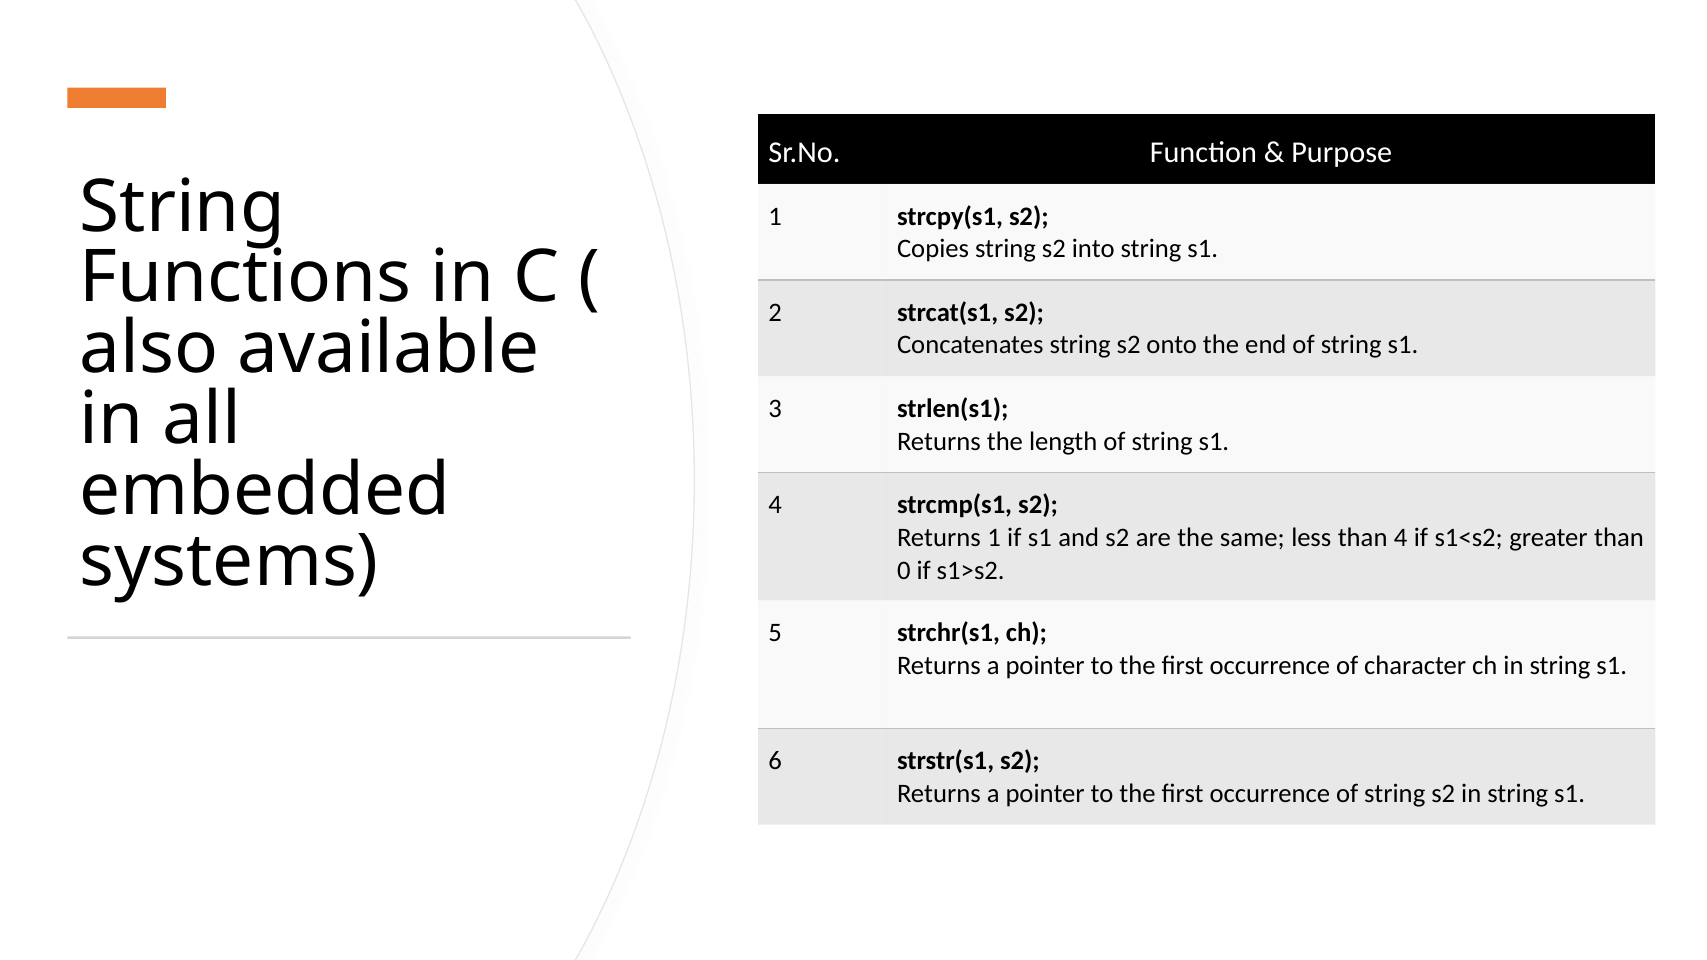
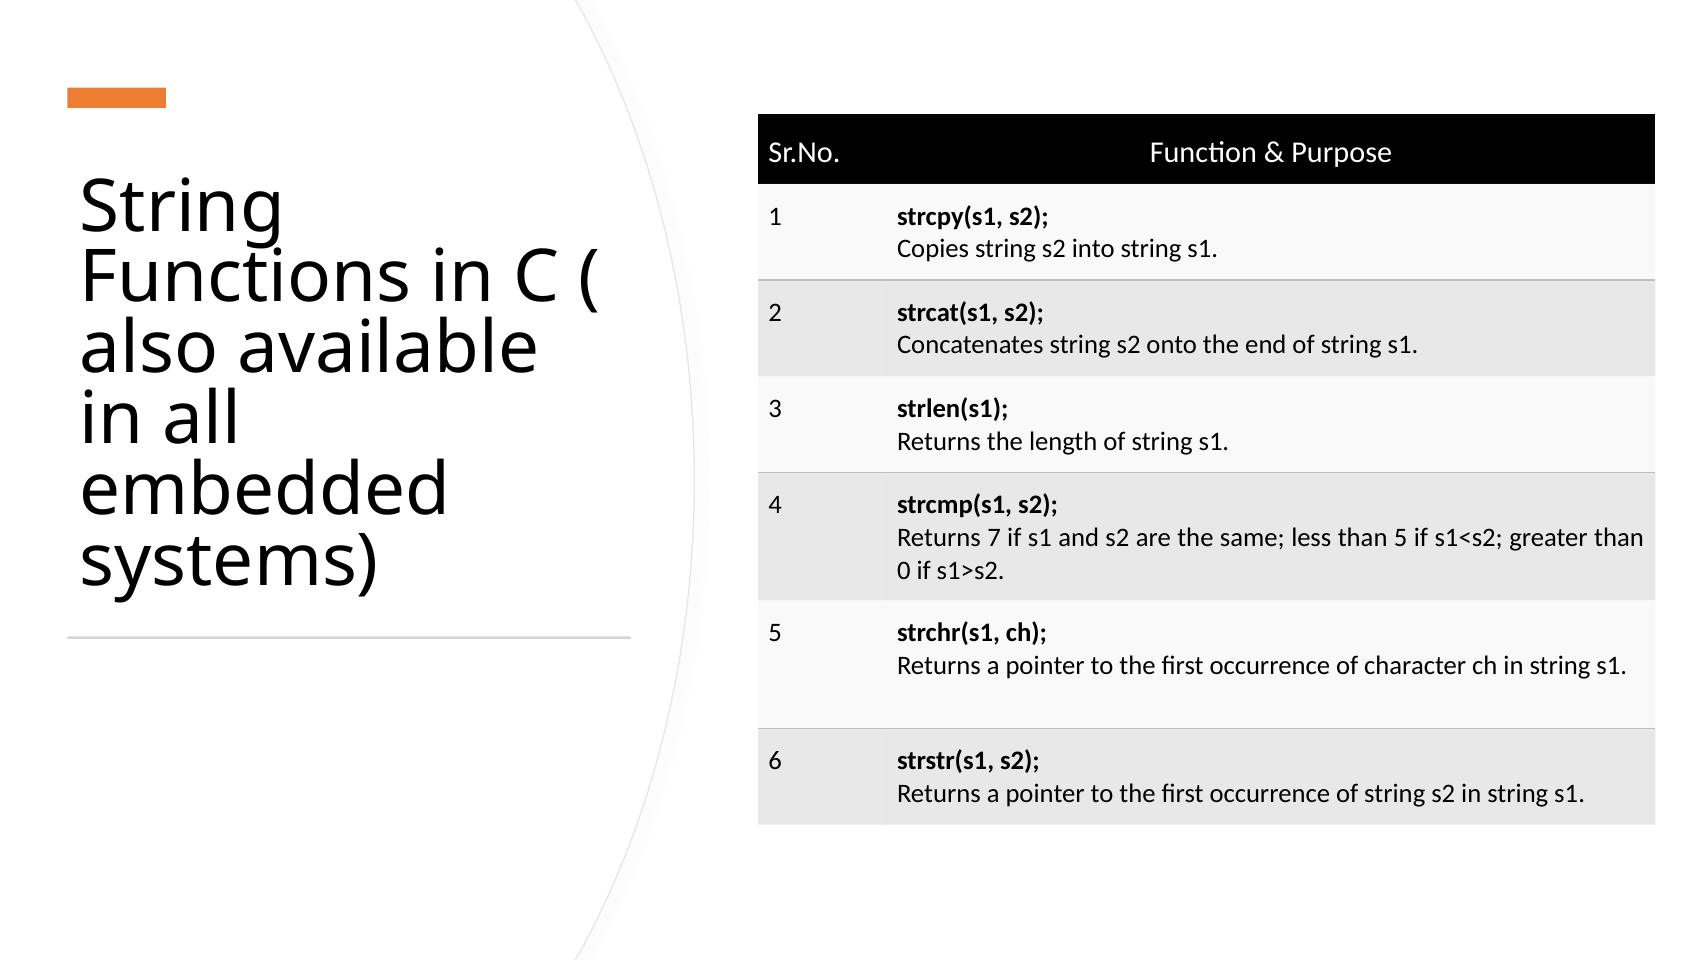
Returns 1: 1 -> 7 (994, 538)
than 4: 4 -> 5 (1401, 538)
